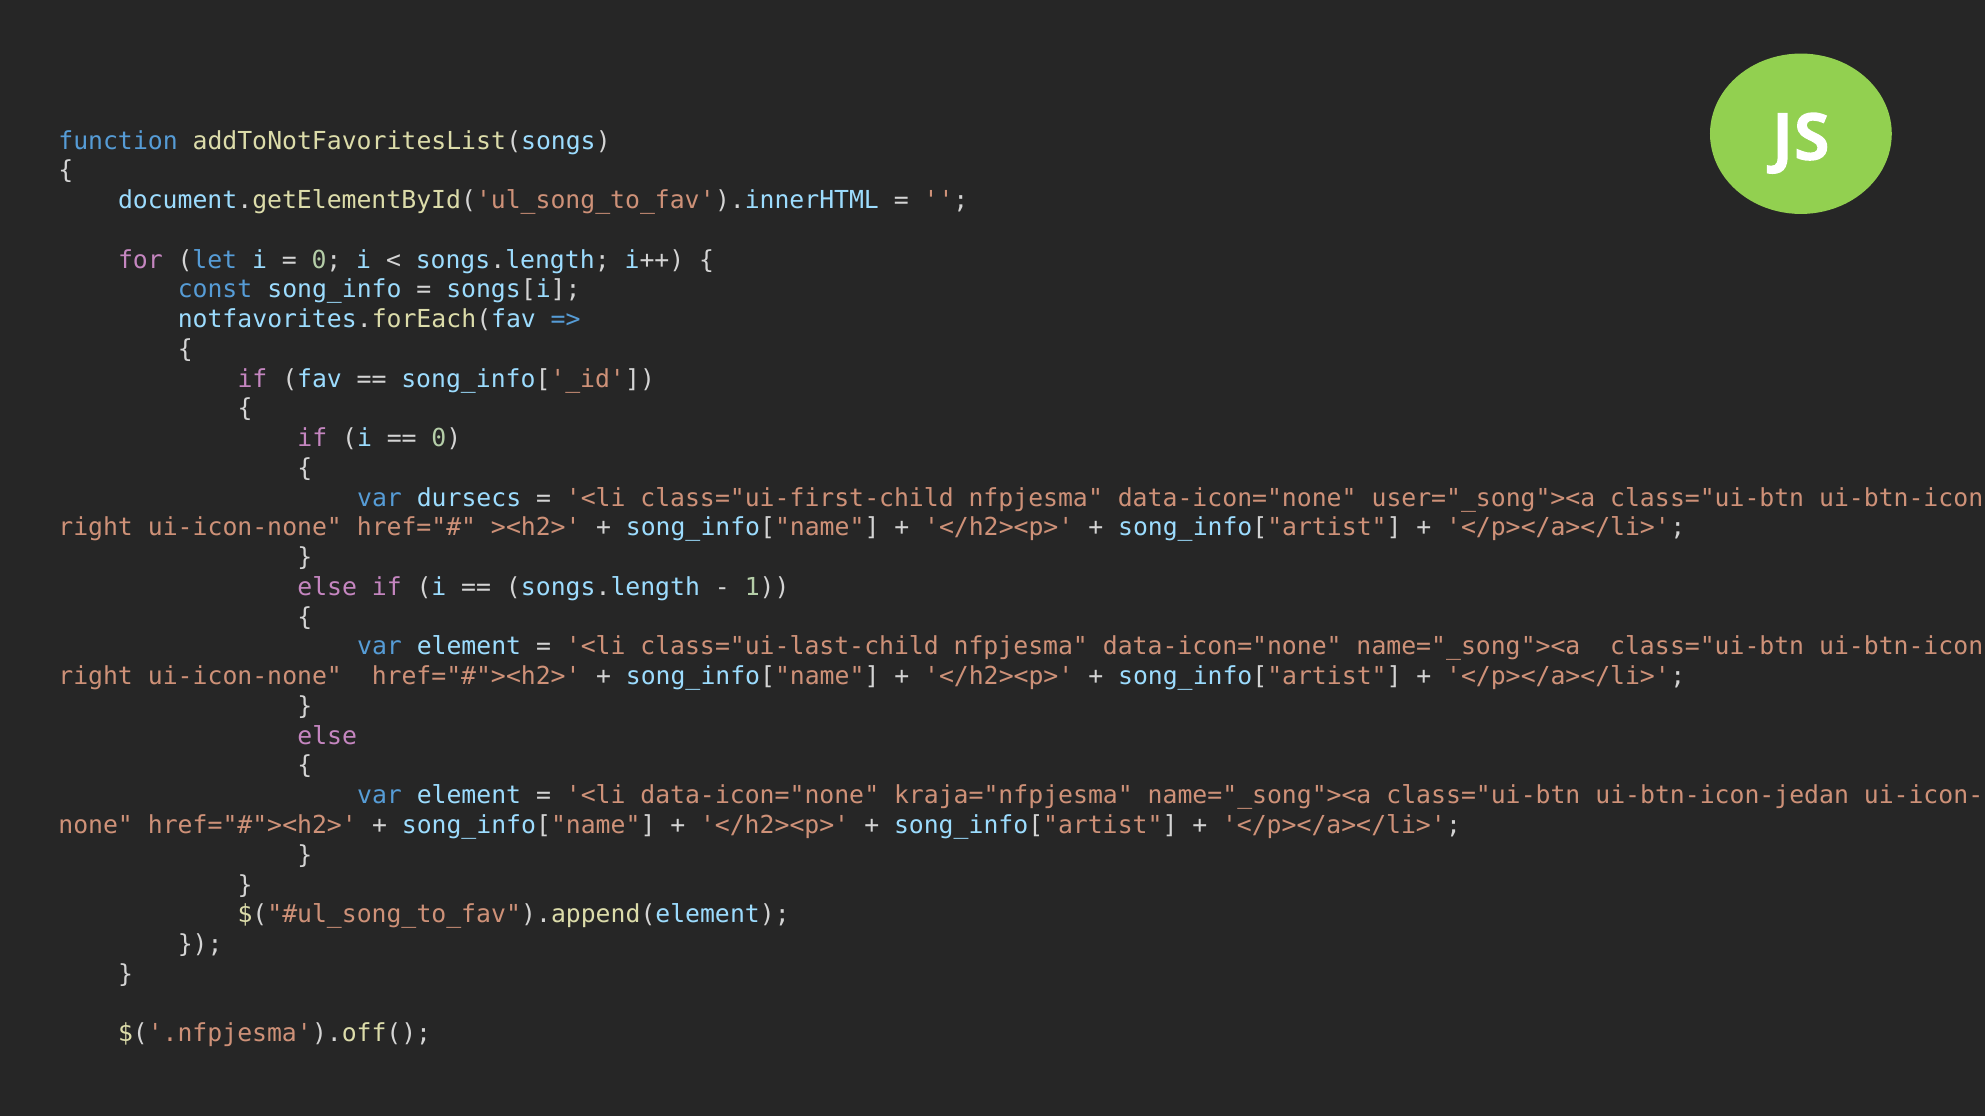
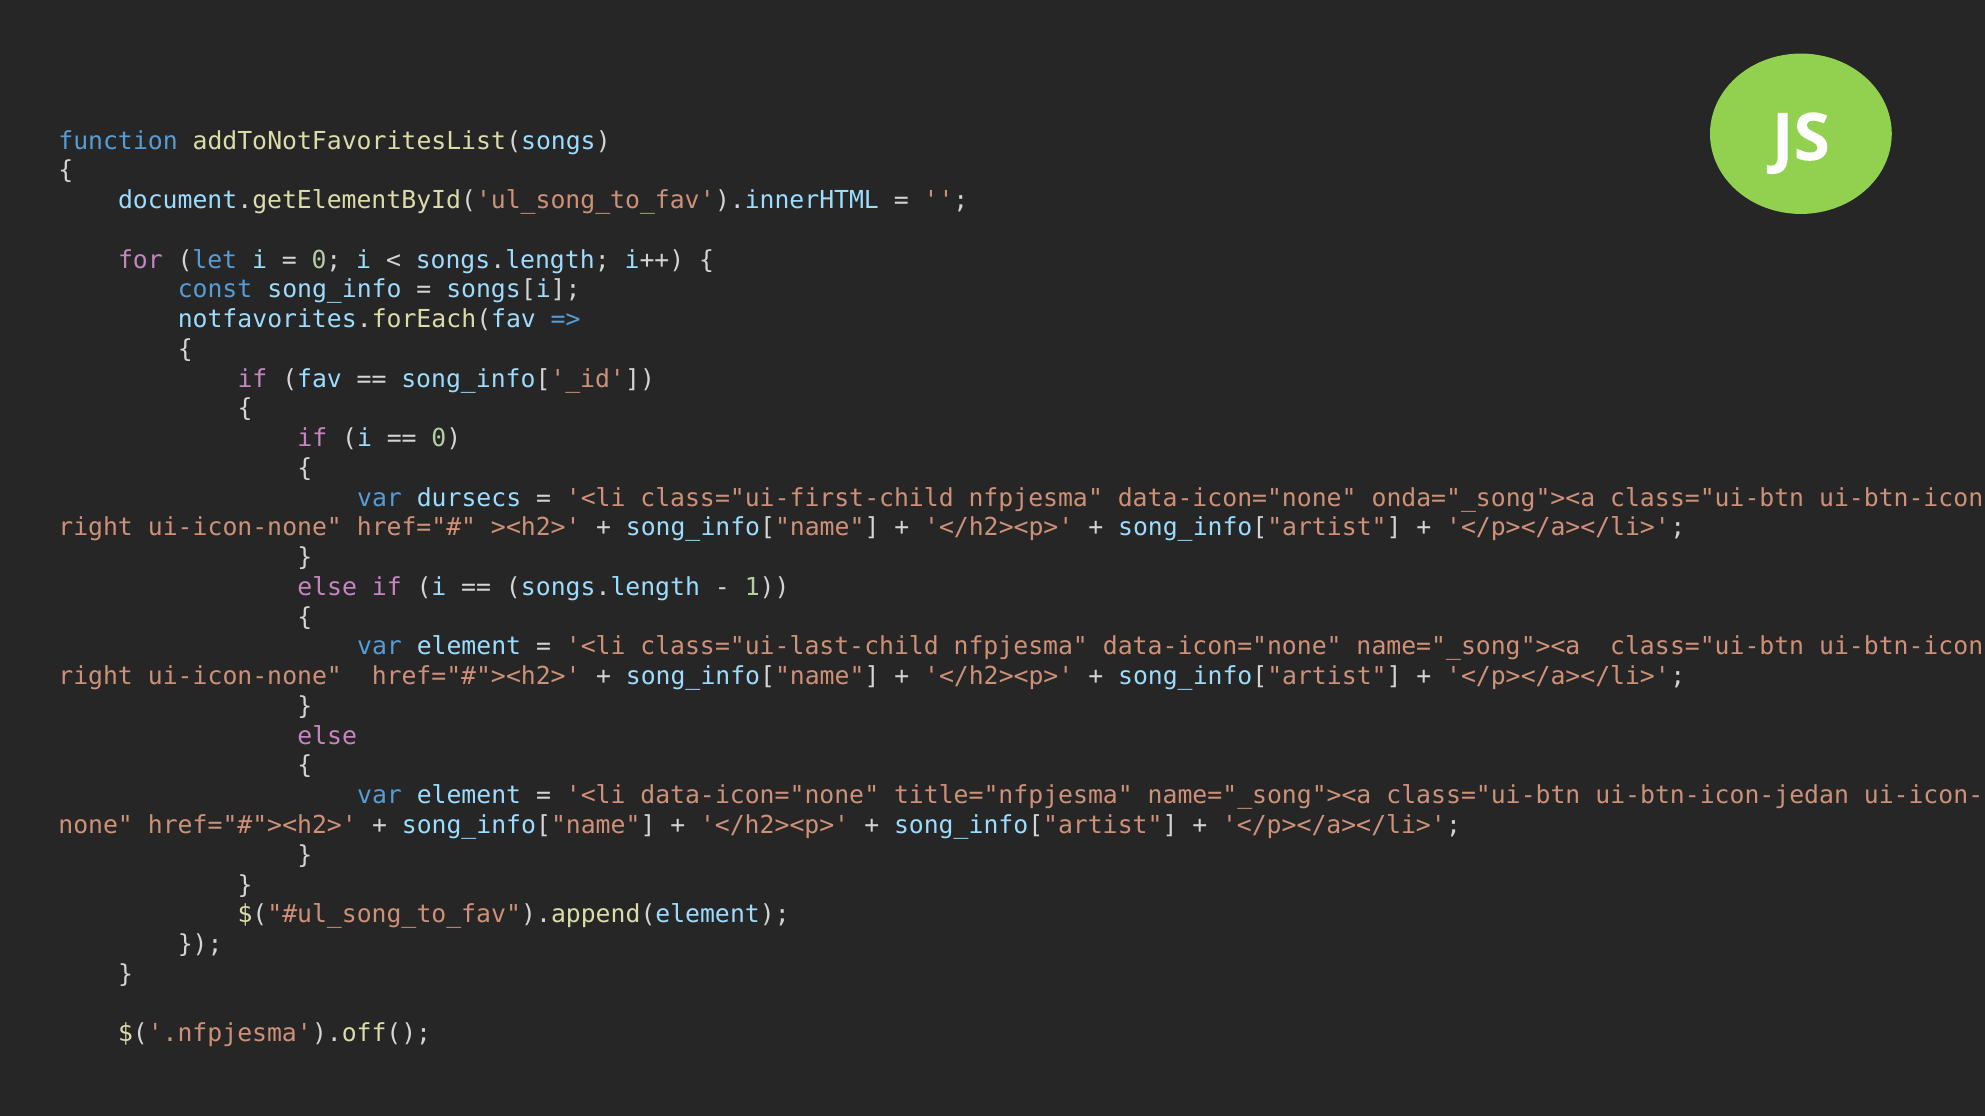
user="_song"><a: user="_song"><a -> onda="_song"><a (1483, 498)
kraja="nfpjesma: kraja="nfpjesma -> title="nfpjesma (1013, 796)
